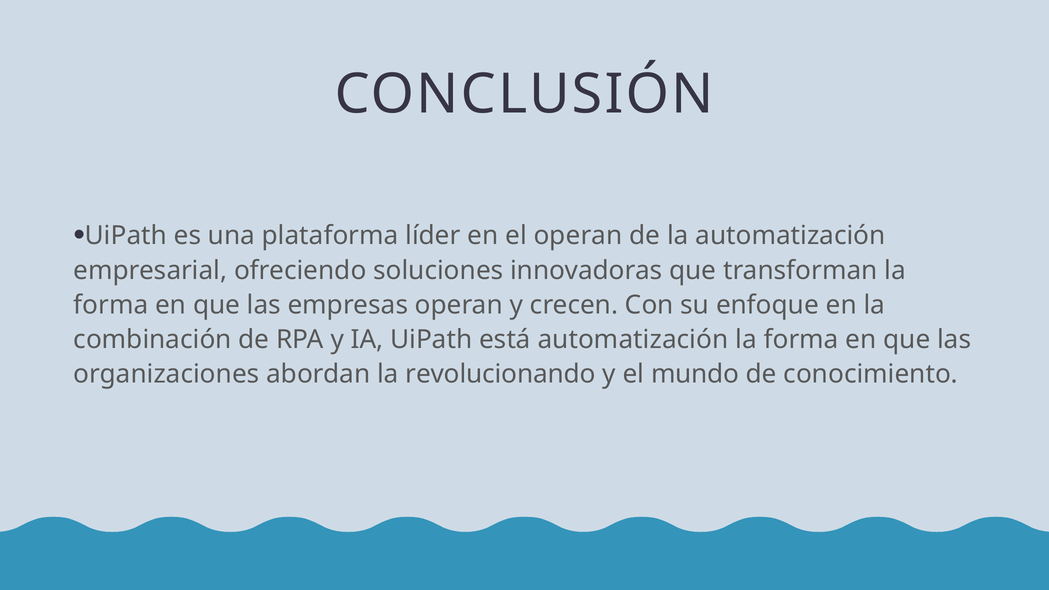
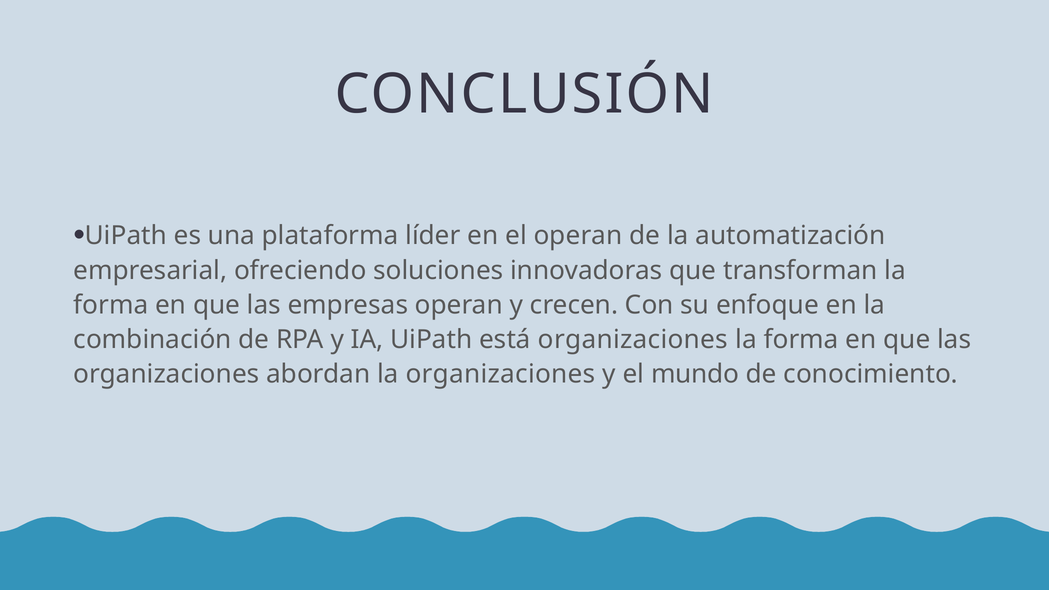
está automatización: automatización -> organizaciones (633, 340)
la revolucionando: revolucionando -> organizaciones (500, 374)
